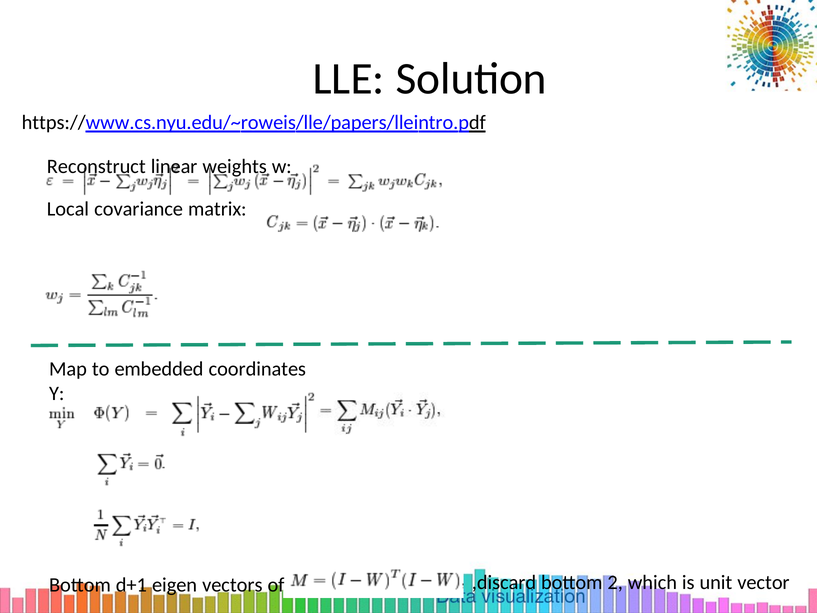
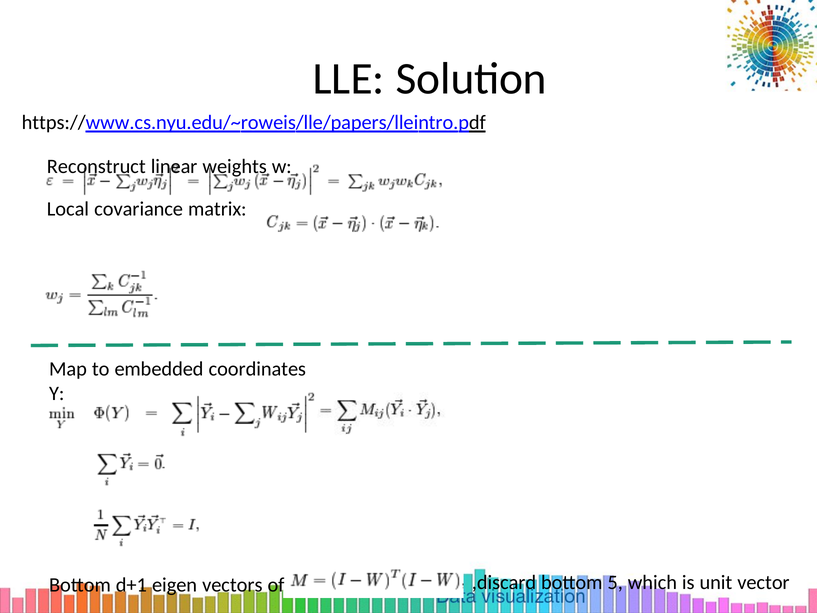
2: 2 -> 5 (615, 582)
